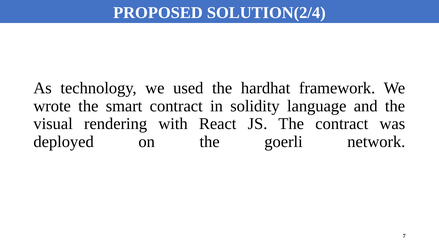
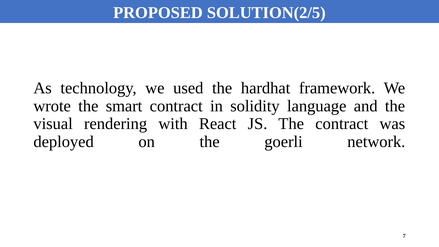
SOLUTION(2/4: SOLUTION(2/4 -> SOLUTION(2/5 (266, 13)
